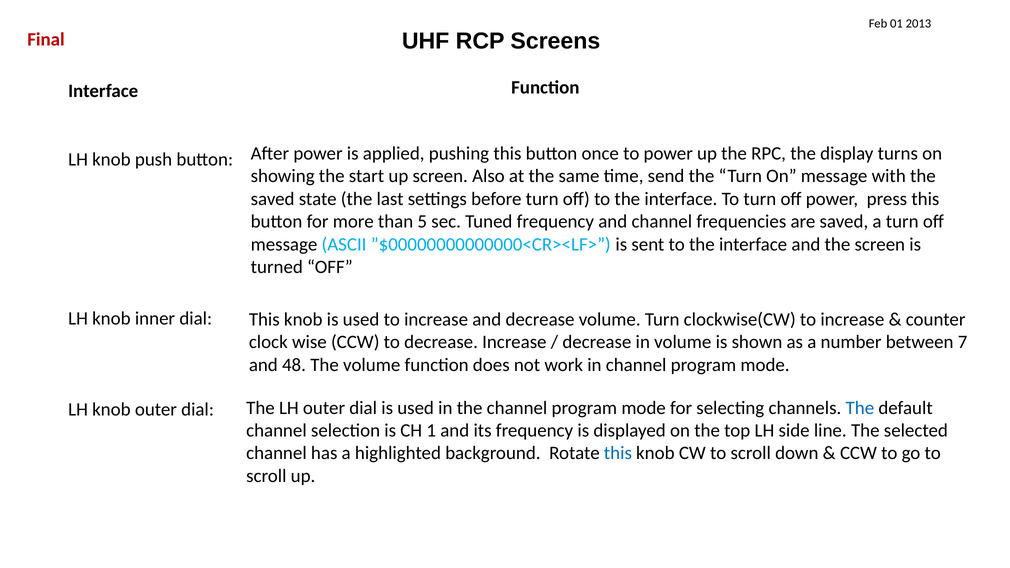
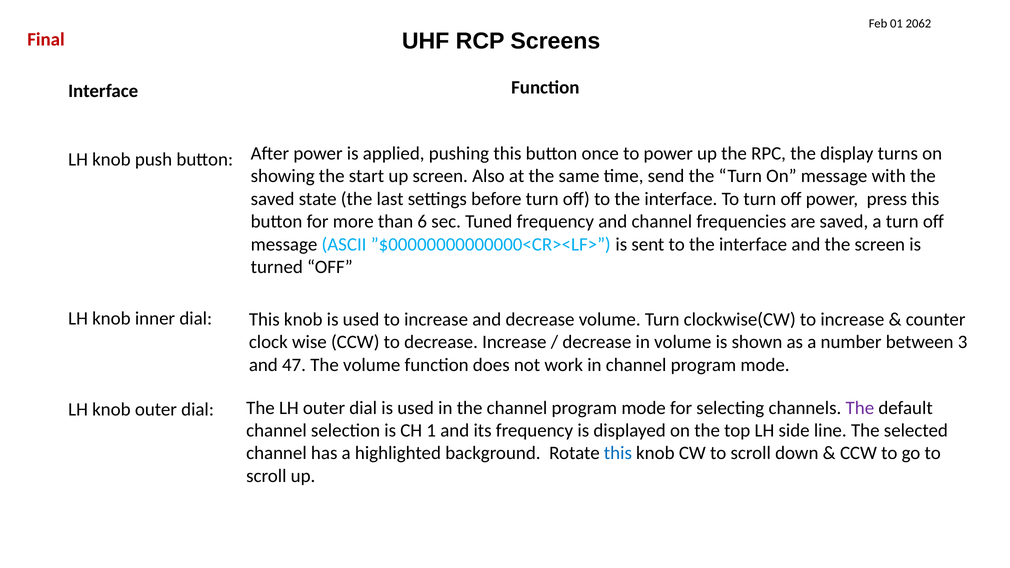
2013: 2013 -> 2062 (918, 24)
5: 5 -> 6 (422, 222)
7: 7 -> 3 (963, 342)
48: 48 -> 47 (294, 365)
The colour: blue -> purple (860, 408)
